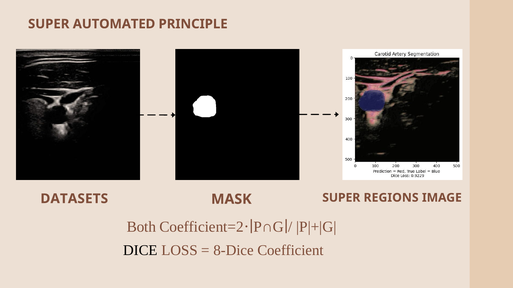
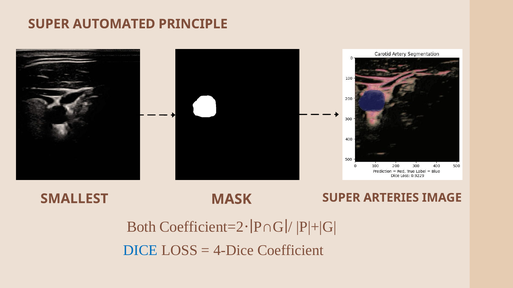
DATASETS: DATASETS -> SMALLEST (74, 199)
REGIONS: REGIONS -> ARTERIES (391, 198)
DICE colour: black -> blue (140, 251)
8-Dice: 8-Dice -> 4-Dice (234, 251)
